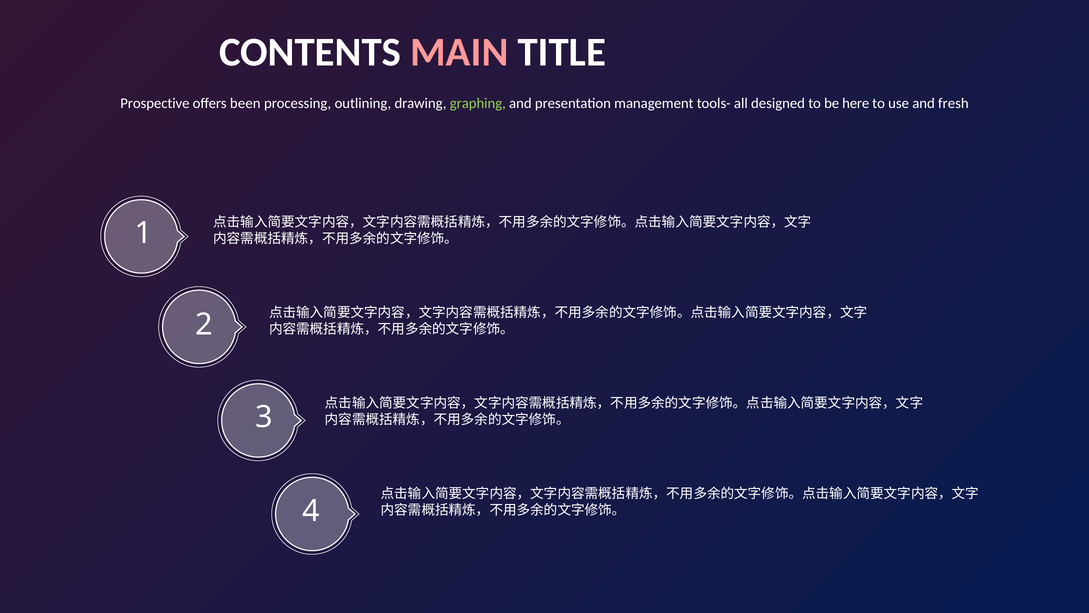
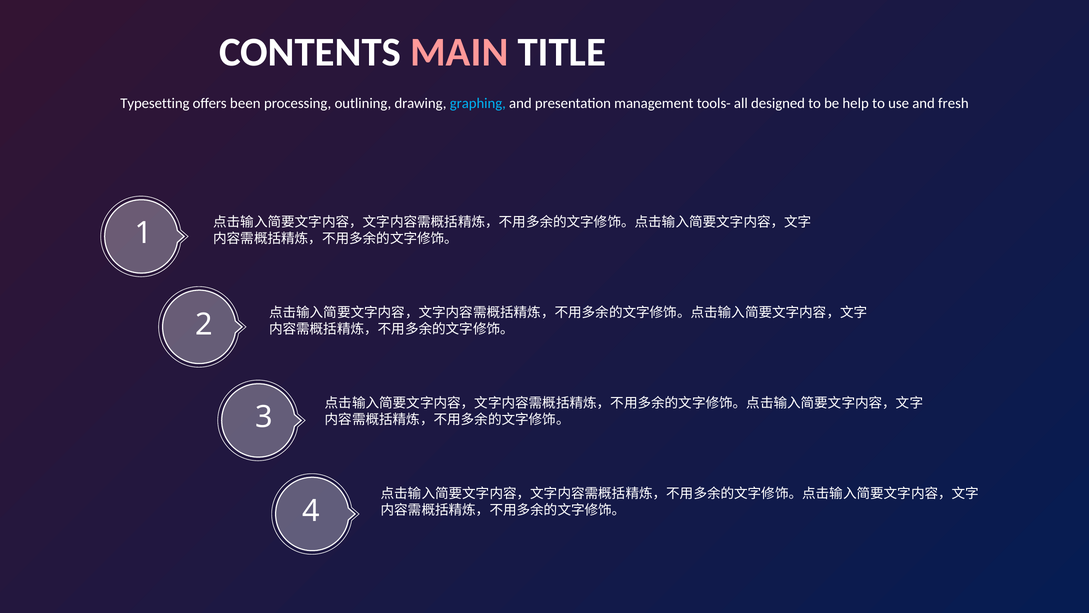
Prospective: Prospective -> Typesetting (155, 103)
graphing colour: light green -> light blue (478, 103)
here: here -> help (856, 103)
